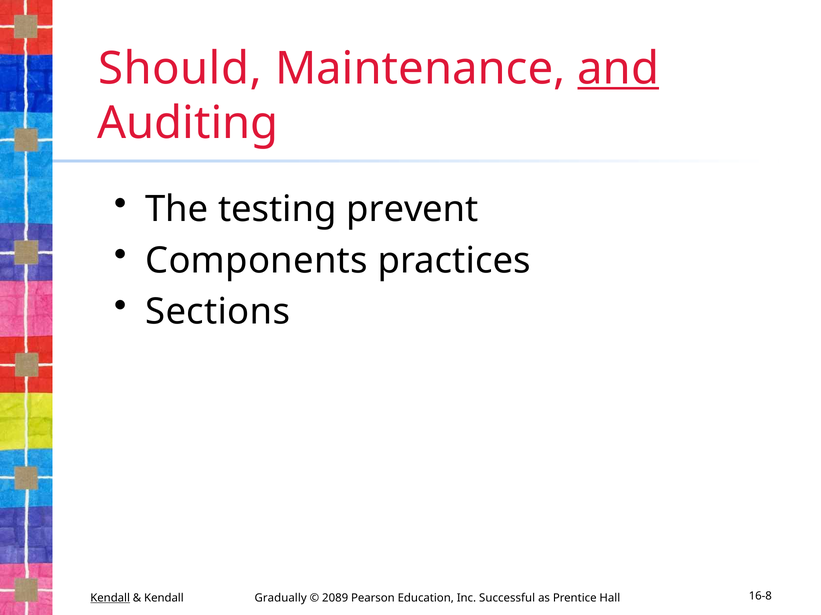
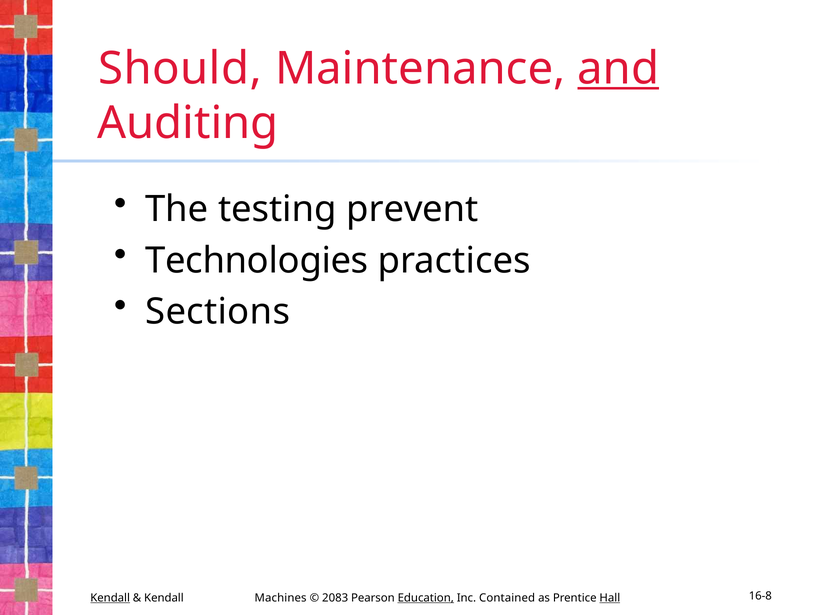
Components: Components -> Technologies (257, 261)
Gradually: Gradually -> Machines (281, 599)
2089: 2089 -> 2083 (335, 599)
Education underline: none -> present (426, 599)
Successful: Successful -> Contained (507, 599)
Hall underline: none -> present (610, 599)
